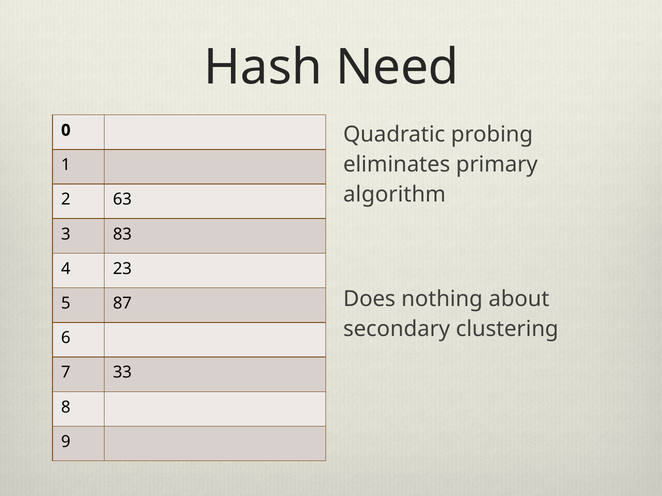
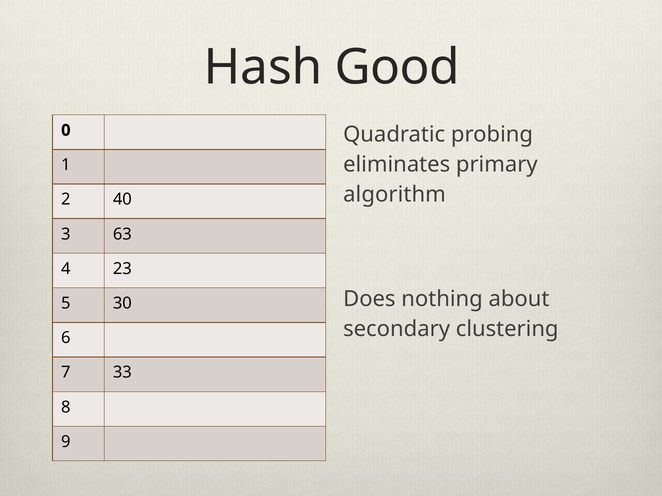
Need: Need -> Good (397, 68)
63: 63 -> 40 (122, 200)
83: 83 -> 63 (122, 234)
87: 87 -> 30 (122, 304)
